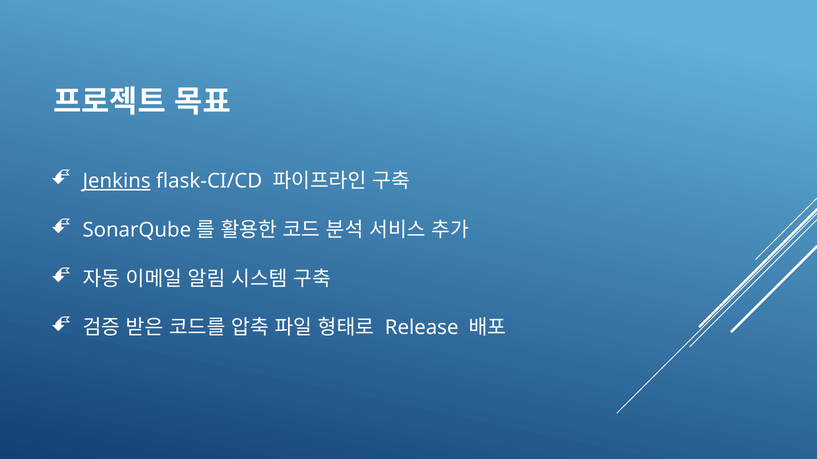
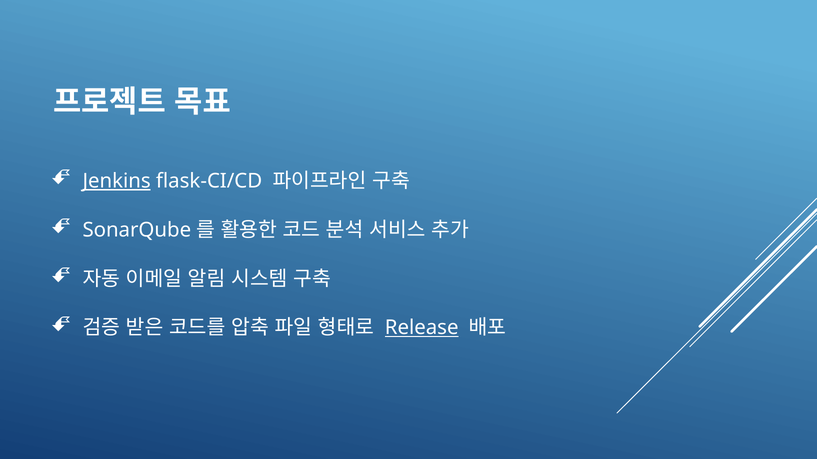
Release underline: none -> present (422, 328)
